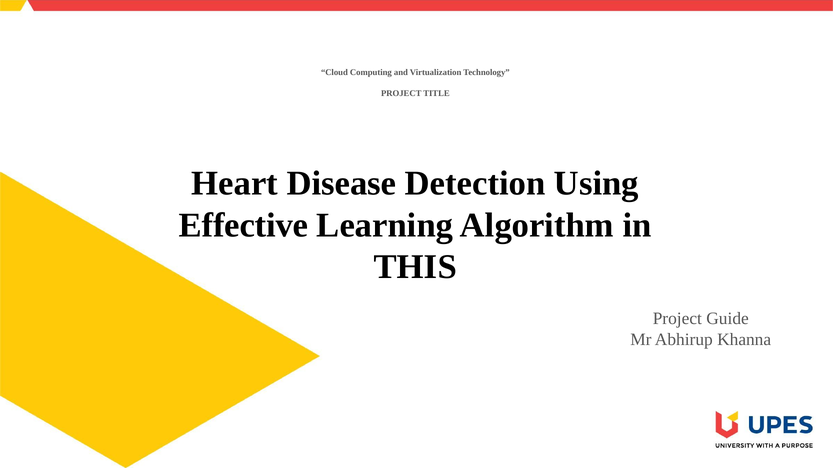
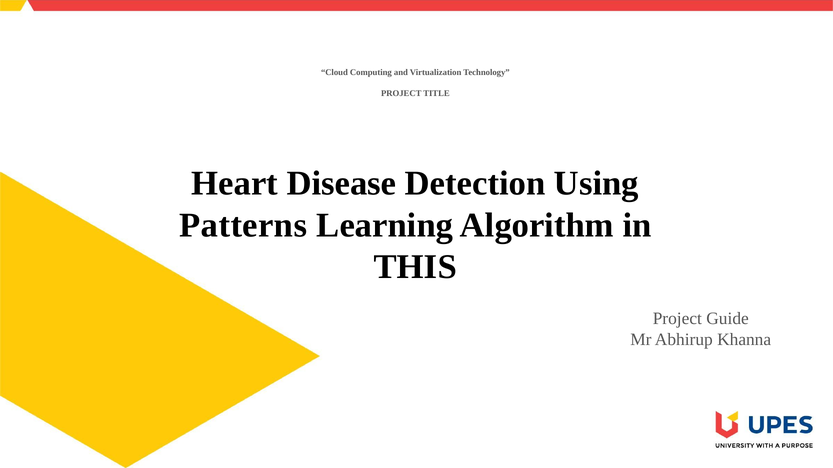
Effective: Effective -> Patterns (243, 225)
